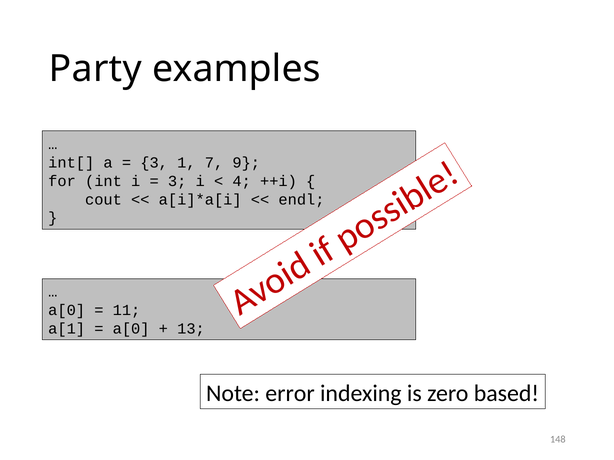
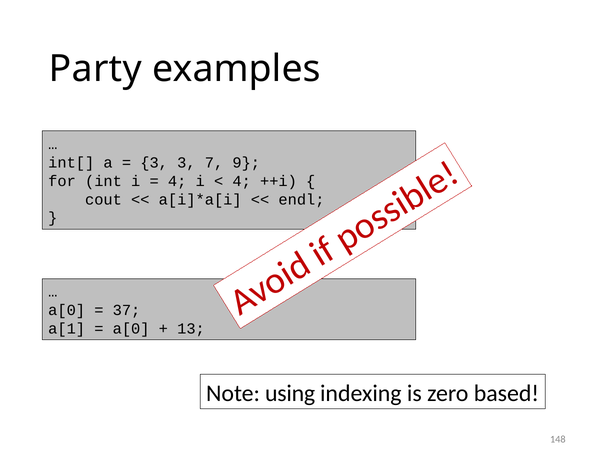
3 1: 1 -> 3 (186, 163)
3: 3 -> 4 (177, 181)
11: 11 -> 37 (127, 311)
error: error -> using (290, 394)
